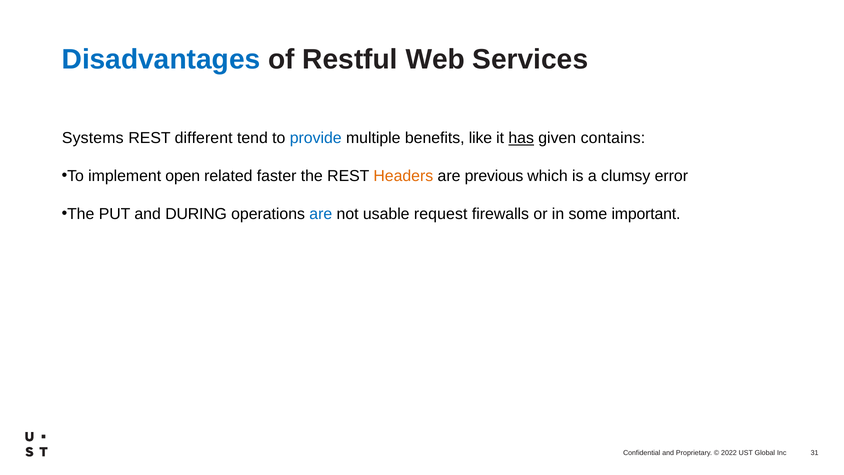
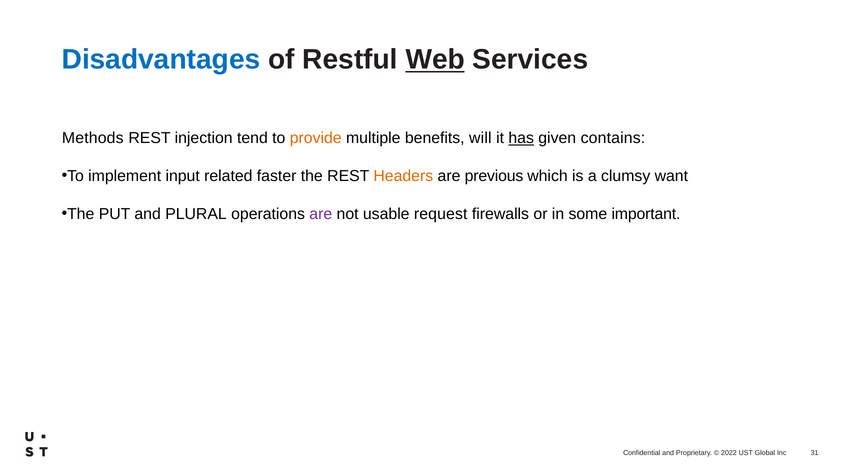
Web underline: none -> present (435, 60)
Systems: Systems -> Methods (93, 138)
different: different -> injection (204, 138)
provide colour: blue -> orange (316, 138)
like: like -> will (480, 138)
open: open -> input (183, 176)
error: error -> want (671, 176)
DURING: DURING -> PLURAL (196, 214)
are colour: blue -> purple (321, 214)
